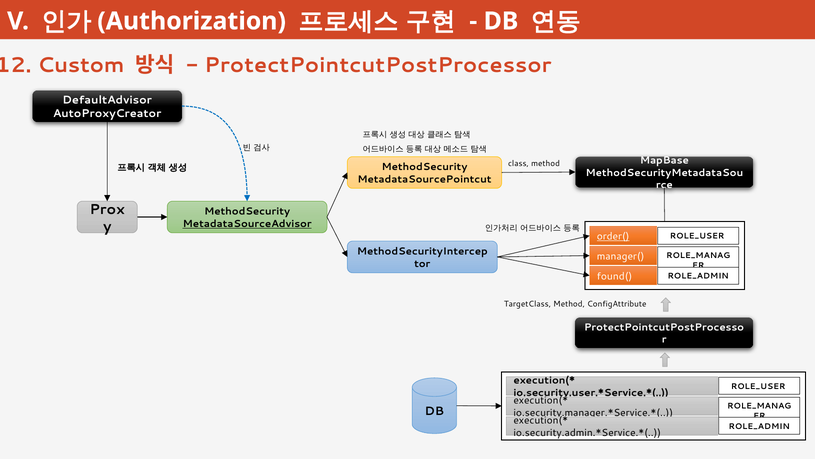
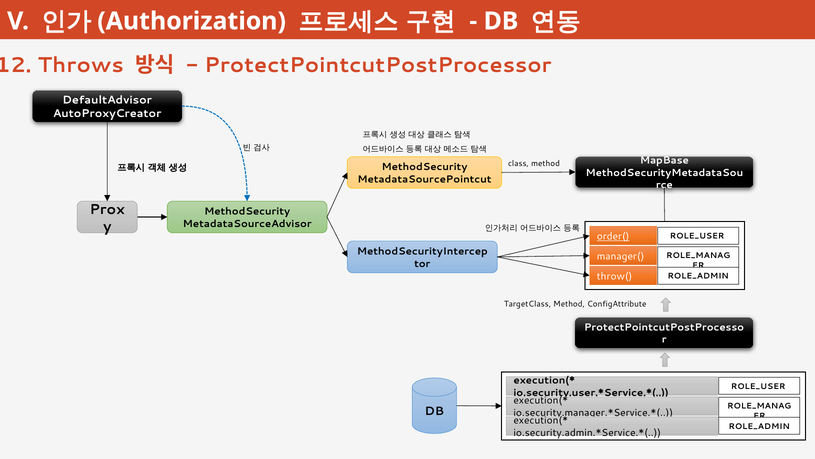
Custom: Custom -> Throws (81, 65)
MetadataSourceAdvisor underline: present -> none (247, 224)
found(: found( -> throw( (615, 276)
